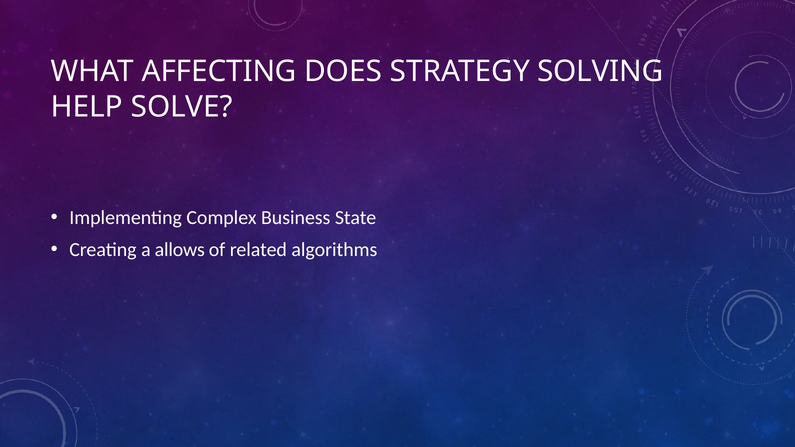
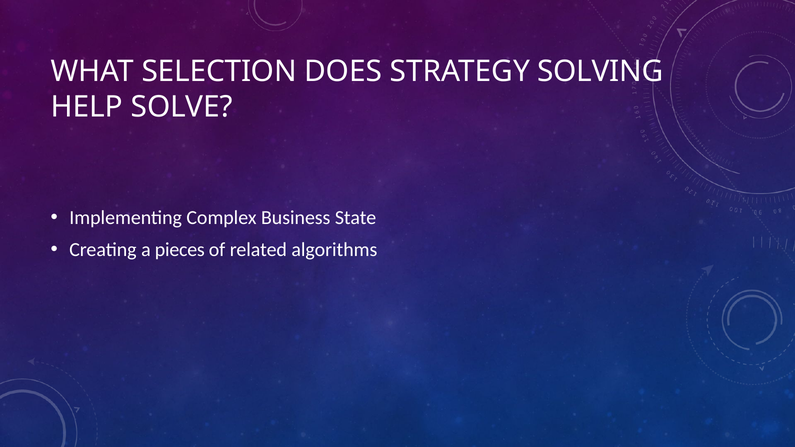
AFFECTING: AFFECTING -> SELECTION (219, 71)
allows: allows -> pieces (180, 250)
